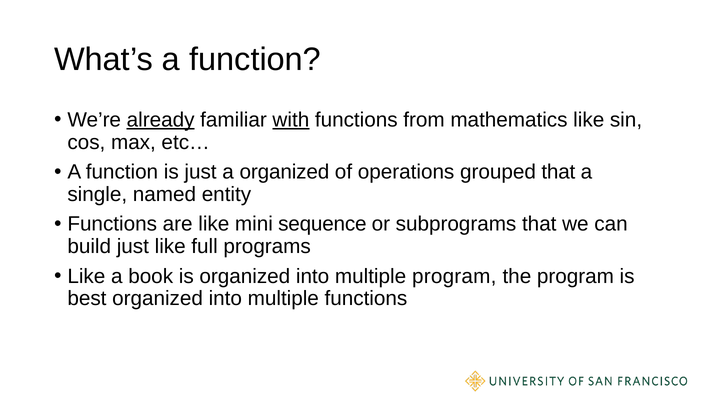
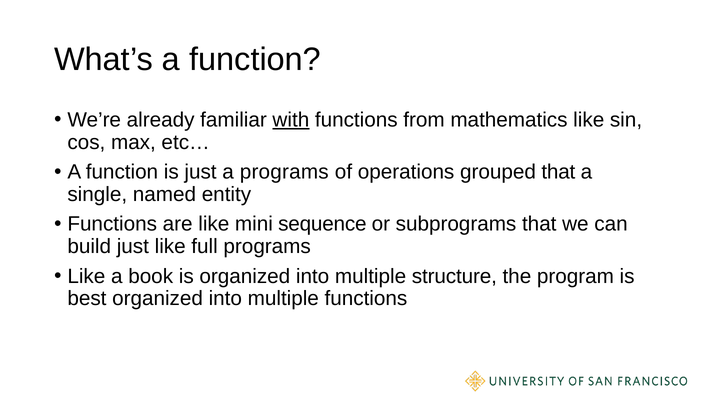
already underline: present -> none (161, 120)
a organized: organized -> programs (284, 172)
multiple program: program -> structure (454, 276)
